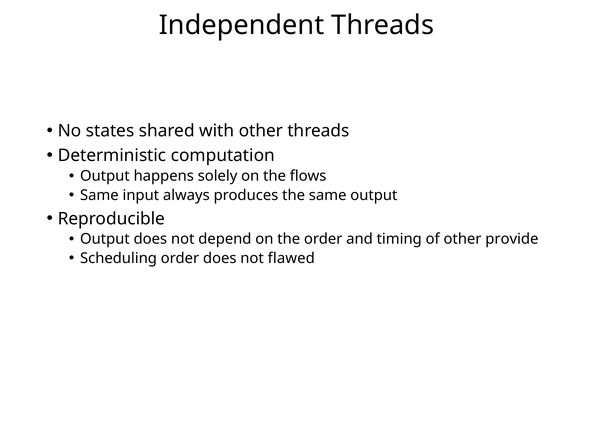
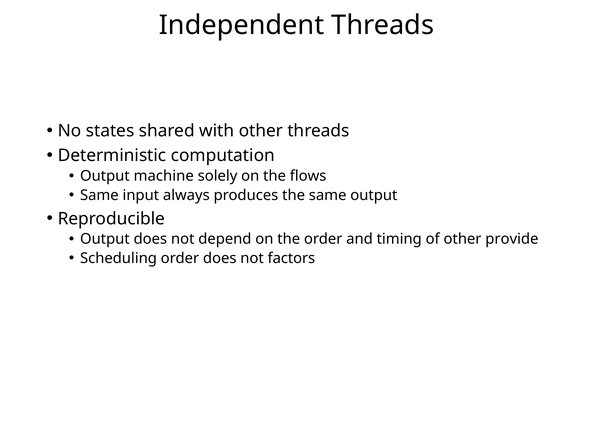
happens: happens -> machine (164, 176)
flawed: flawed -> factors (291, 258)
